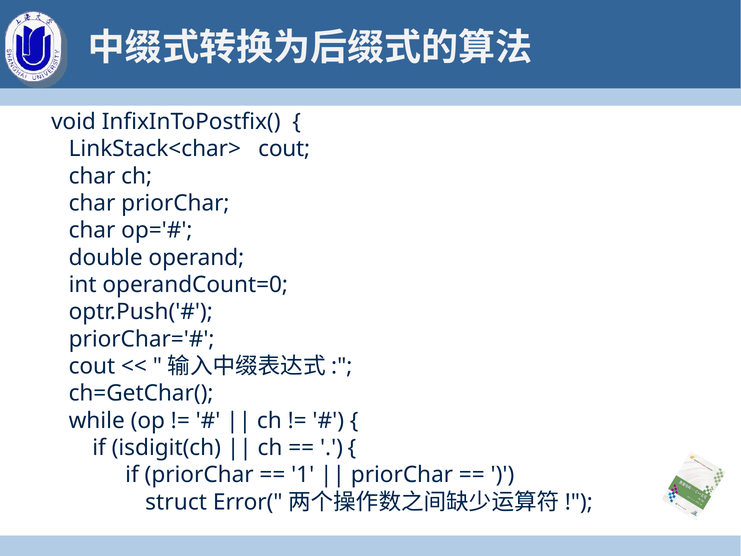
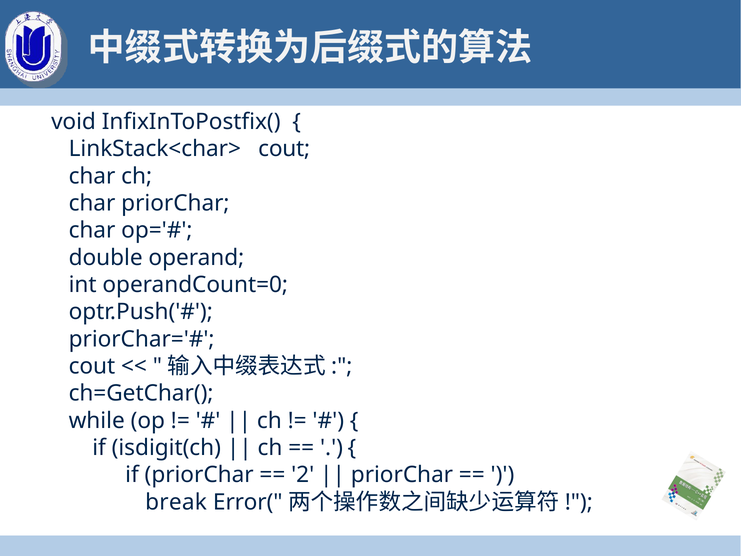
1: 1 -> 2 (303, 475)
struct: struct -> break (176, 502)
